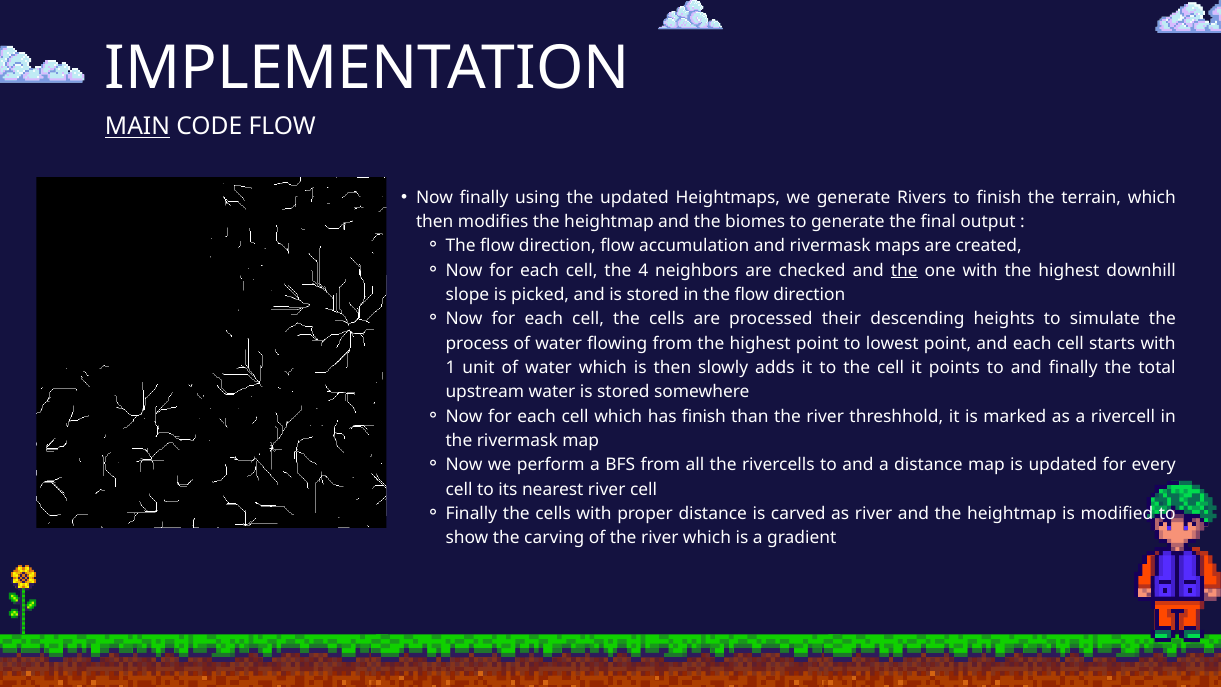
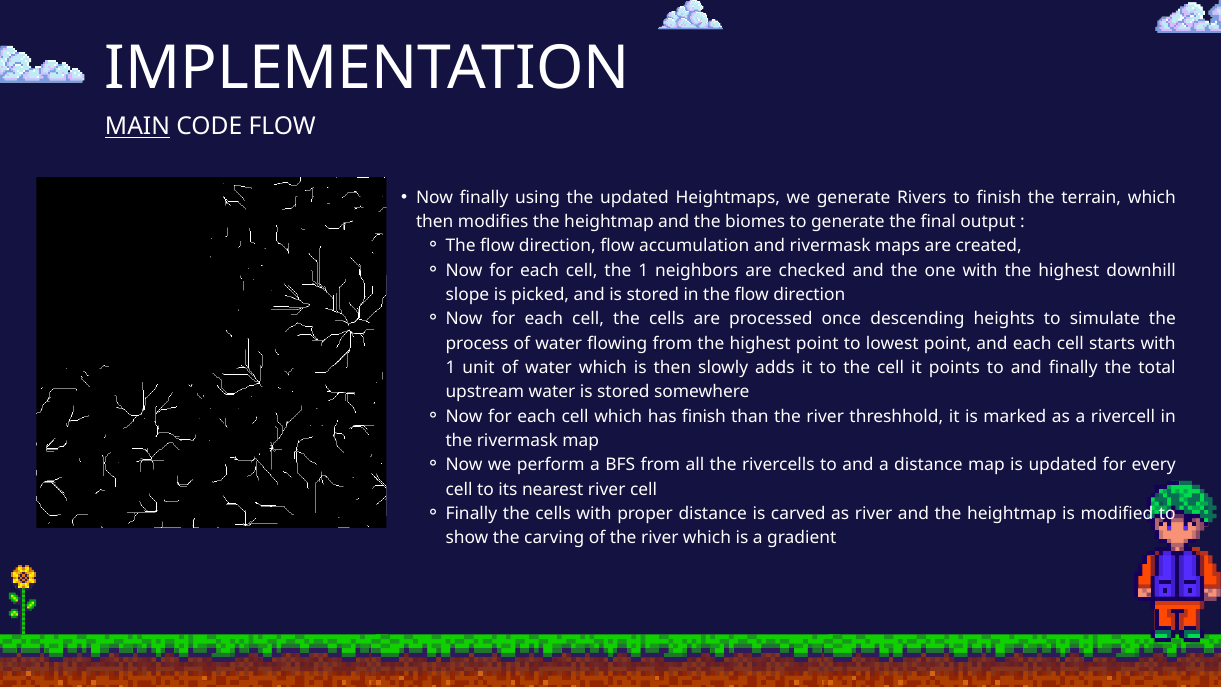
the 4: 4 -> 1 (643, 270)
the underline: present -> none (904, 270)
their: their -> once (841, 319)
